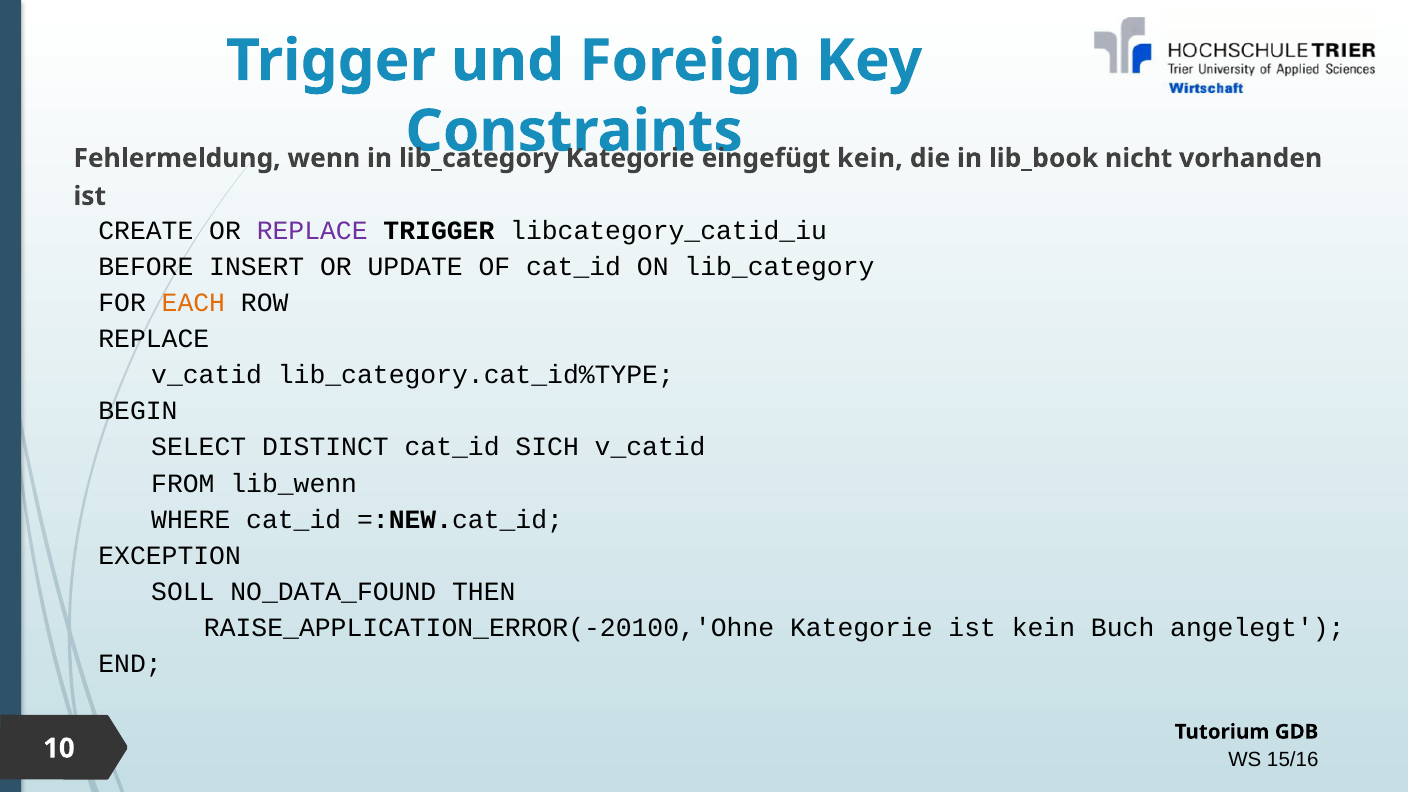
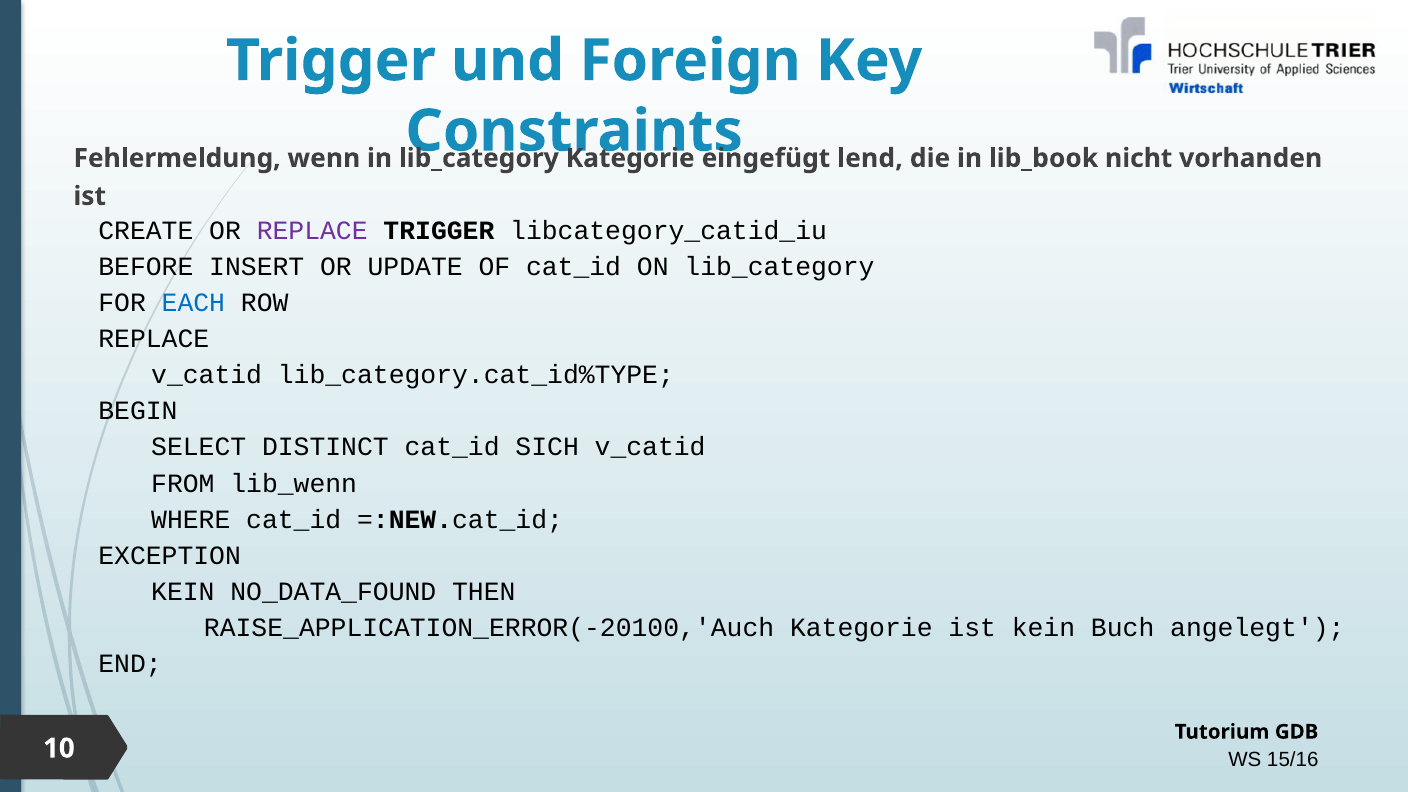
eingefügt kein: kein -> lend (870, 158)
EACH colour: orange -> blue (193, 303)
SOLL: SOLL -> KEIN (183, 592)
RAISE_APPLICATION_ERROR(-20100,'Ohne: RAISE_APPLICATION_ERROR(-20100,'Ohne -> RAISE_APPLICATION_ERROR(-20100,'Auch (489, 628)
